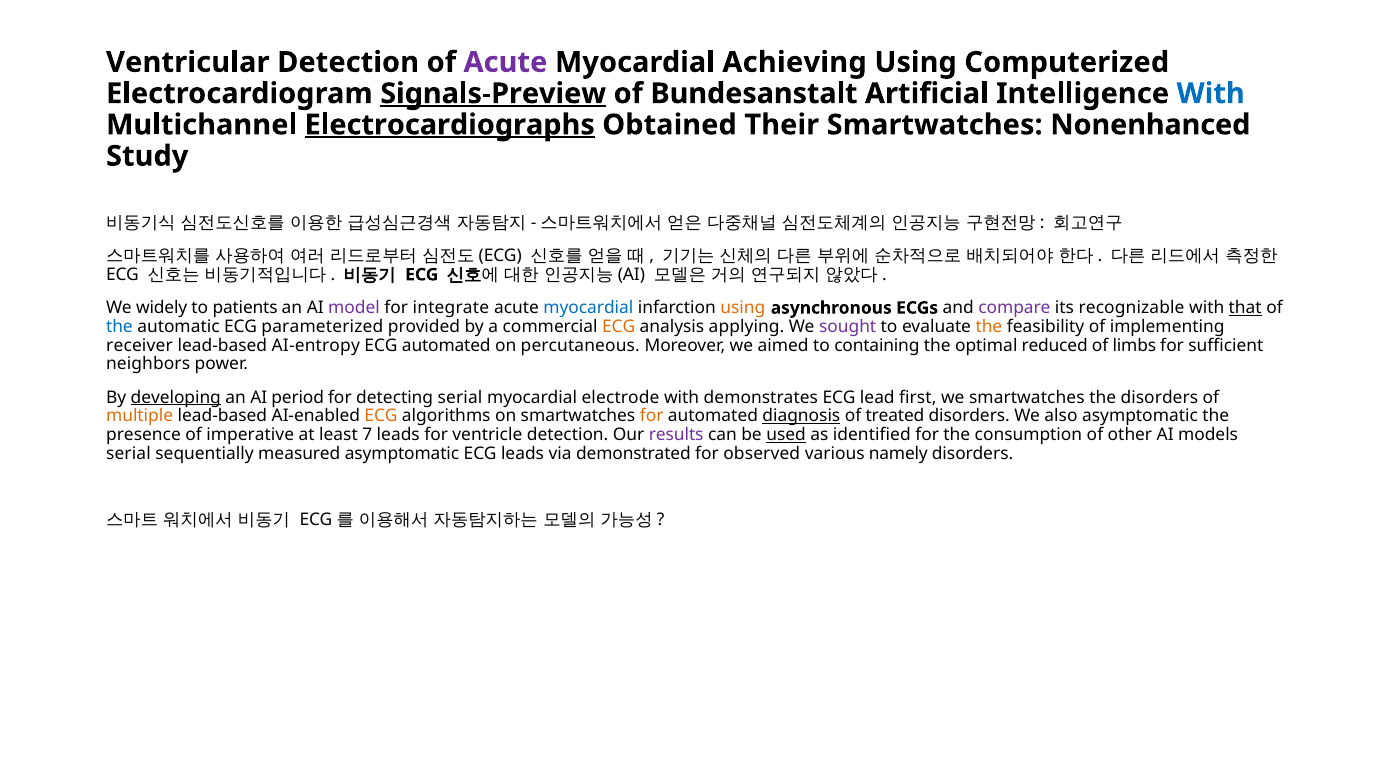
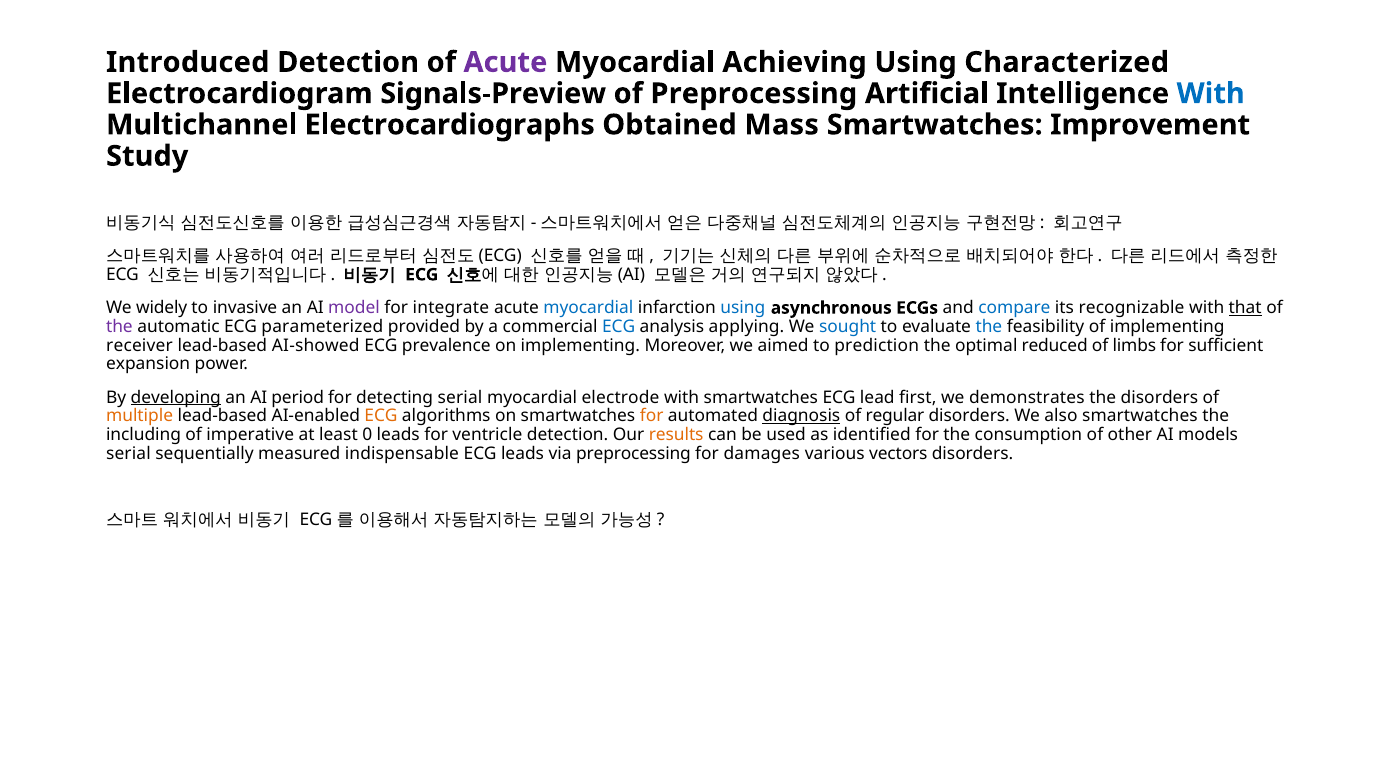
Ventricular: Ventricular -> Introduced (188, 62)
Computerized: Computerized -> Characterized (1067, 62)
Signals-Preview underline: present -> none (493, 94)
of Bundesanstalt: Bundesanstalt -> Preprocessing (754, 94)
Electrocardiographs underline: present -> none (450, 125)
Their: Their -> Mass (782, 125)
Nonenhanced: Nonenhanced -> Improvement (1150, 125)
patients: patients -> invasive (245, 308)
using colour: orange -> blue (743, 308)
compare colour: purple -> blue (1014, 308)
the colour: blue -> purple (119, 327)
ECG colour: orange -> blue (619, 327)
sought colour: purple -> blue (848, 327)
the colour: orange -> blue (989, 327)
AI-entropy: AI-entropy -> AI-showed (316, 346)
ECG automated: automated -> prevalence (446, 346)
on percutaneous: percutaneous -> implementing (580, 346)
containing: containing -> prediction (877, 346)
neighbors: neighbors -> expansion (148, 364)
with demonstrates: demonstrates -> smartwatches (761, 398)
we smartwatches: smartwatches -> demonstrates (1027, 398)
treated: treated -> regular (895, 416)
also asymptomatic: asymptomatic -> smartwatches (1140, 416)
presence: presence -> including (144, 435)
7: 7 -> 0 (367, 435)
results colour: purple -> orange (676, 435)
used underline: present -> none (786, 435)
measured asymptomatic: asymptomatic -> indispensable (402, 454)
via demonstrated: demonstrated -> preprocessing (633, 454)
observed: observed -> damages (762, 454)
namely: namely -> vectors (898, 454)
